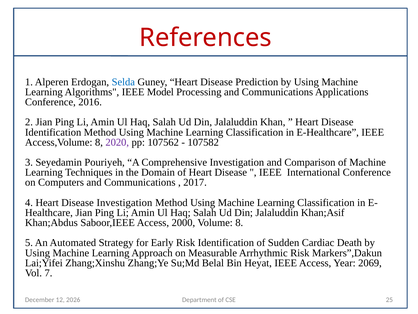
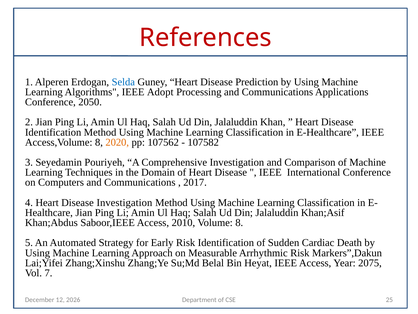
Model: Model -> Adopt (160, 92)
2016: 2016 -> 2050 (90, 102)
2020 colour: purple -> orange (117, 142)
2000: 2000 -> 2010 (183, 222)
2069: 2069 -> 2075 (370, 263)
